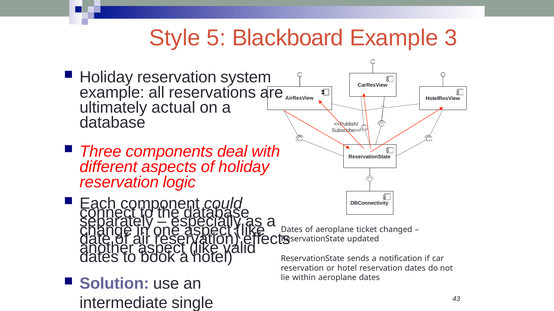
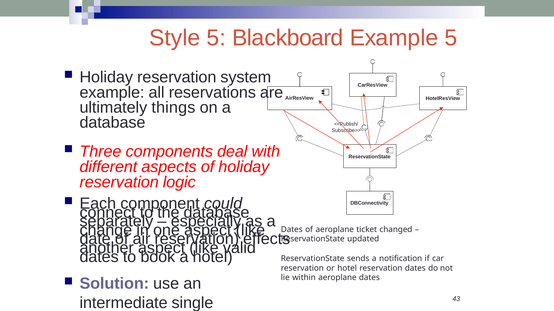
Example 3: 3 -> 5 (451, 38)
actual: actual -> things (173, 108)
